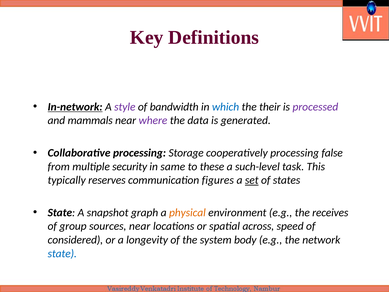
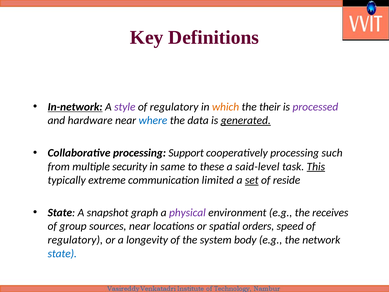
bandwidth: bandwidth -> regulatory (174, 107)
which colour: blue -> orange (226, 107)
mammals: mammals -> hardware (90, 120)
where colour: purple -> blue (153, 120)
generated underline: none -> present (246, 120)
Storage: Storage -> Support (186, 153)
false: false -> such (332, 153)
such-level: such-level -> said-level (257, 166)
This underline: none -> present (316, 166)
reserves: reserves -> extreme (107, 180)
figures: figures -> limited (218, 180)
states: states -> reside (287, 180)
physical colour: orange -> purple (187, 212)
across: across -> orders (258, 226)
considered: considered -> regulatory (75, 240)
